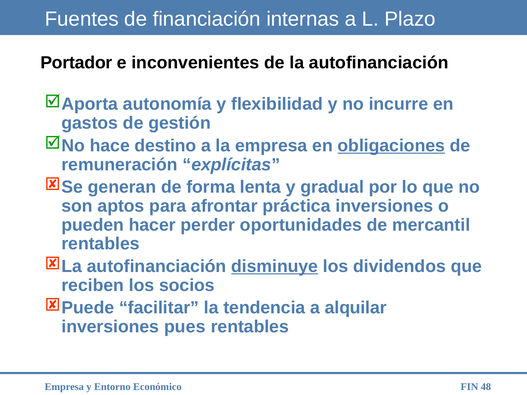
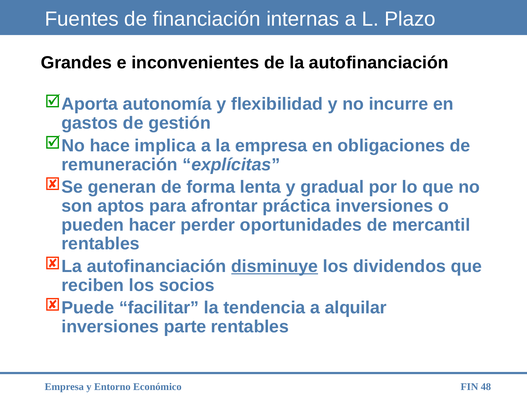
Portador: Portador -> Grandes (76, 63)
destino: destino -> implica (165, 146)
obligaciones underline: present -> none (391, 146)
pues: pues -> parte (185, 327)
